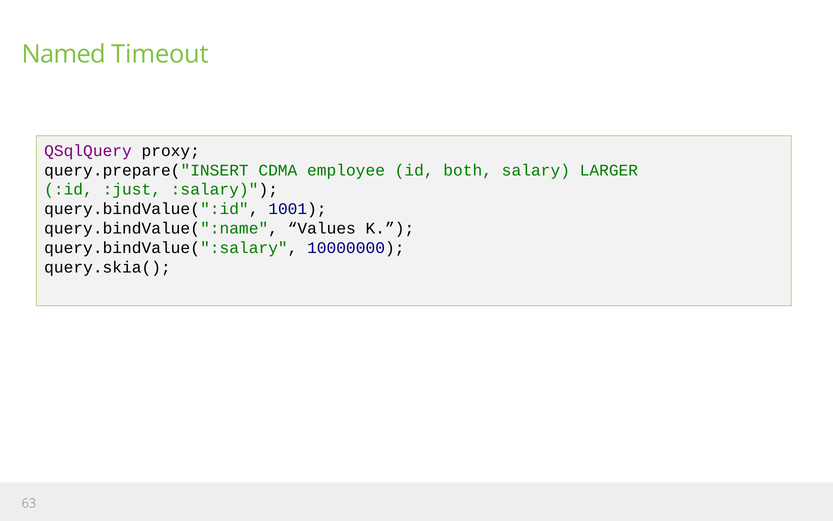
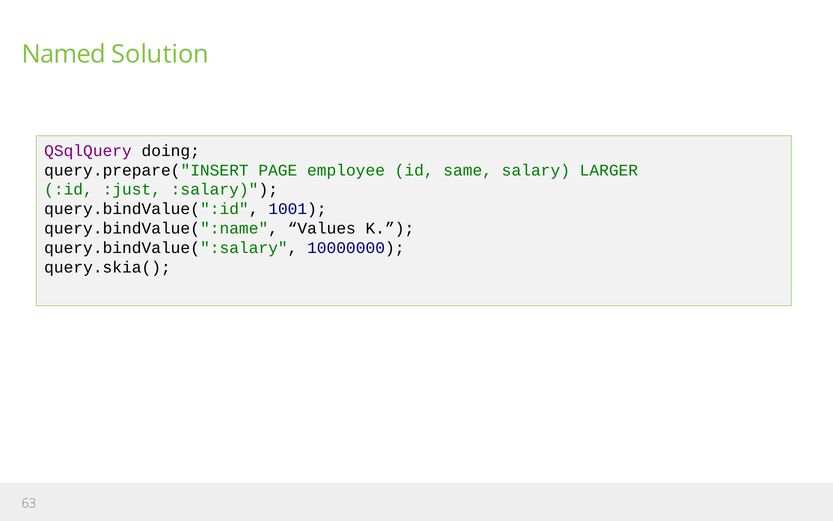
Timeout: Timeout -> Solution (160, 54)
proxy: proxy -> doing (171, 151)
CDMA: CDMA -> PAGE (278, 170)
both: both -> same (468, 170)
